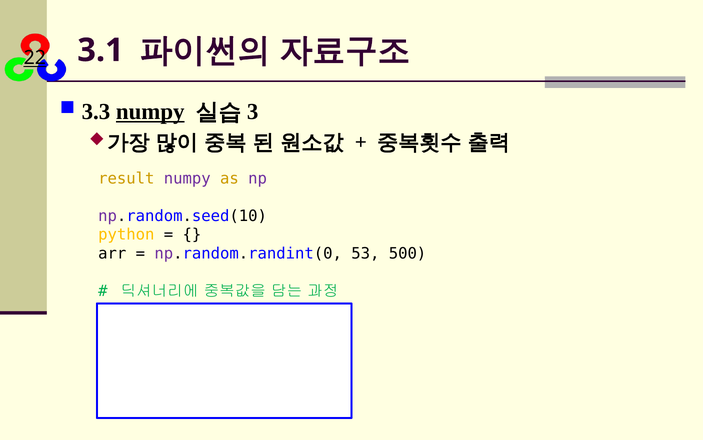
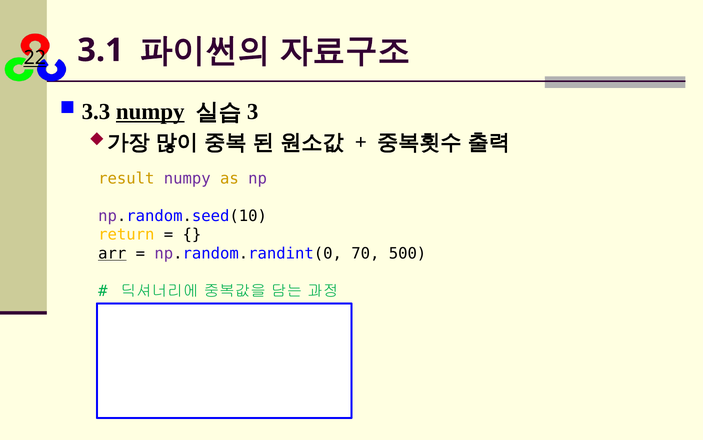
python: python -> return (126, 234)
arr underline: none -> present (112, 253)
53: 53 -> 70 (365, 253)
